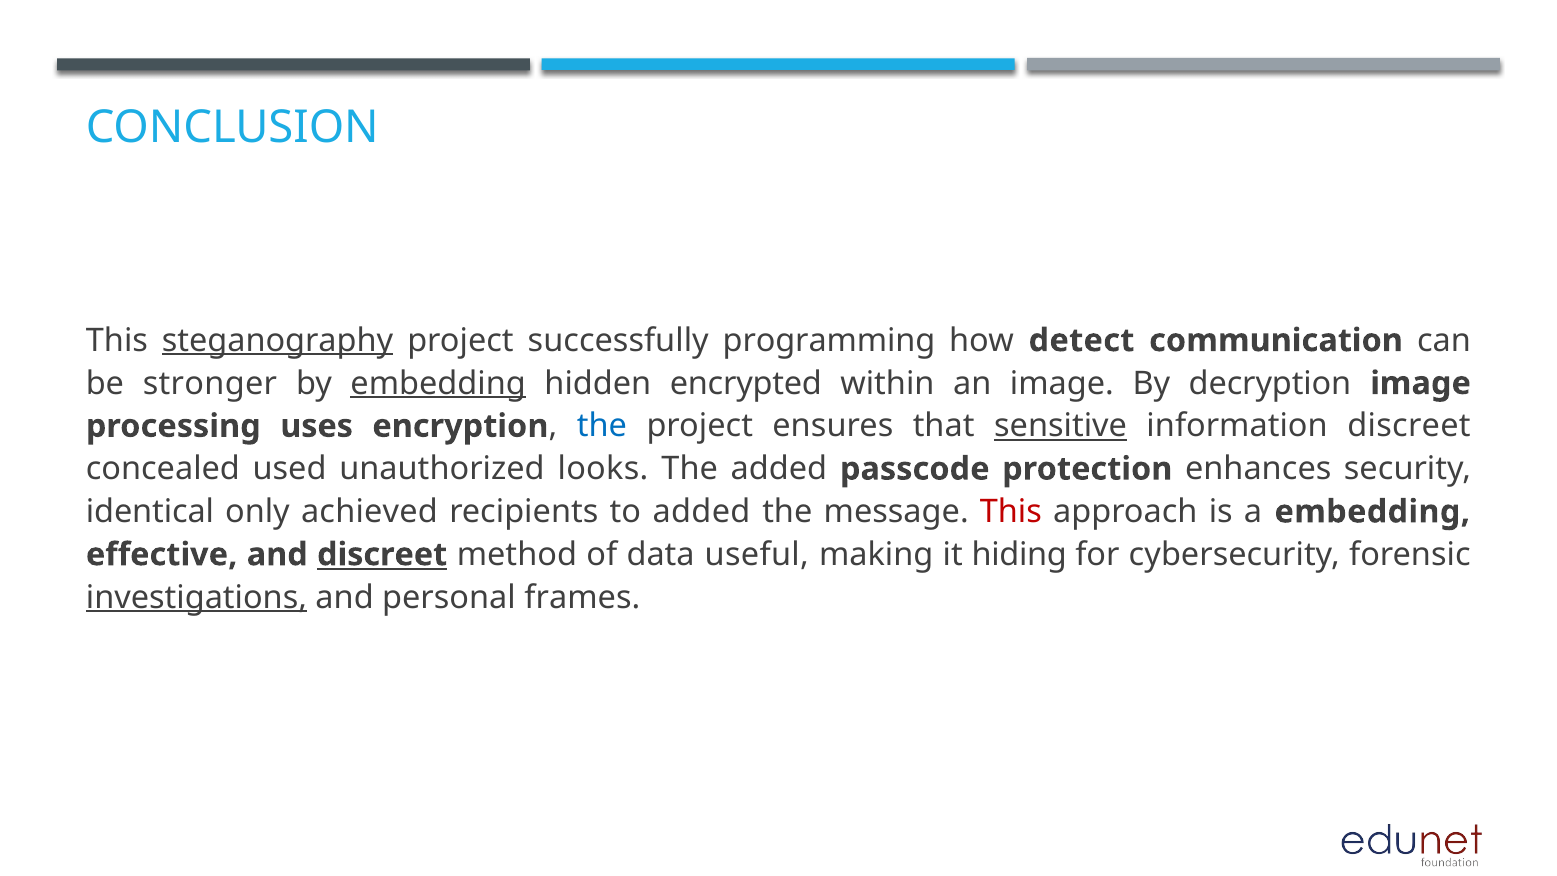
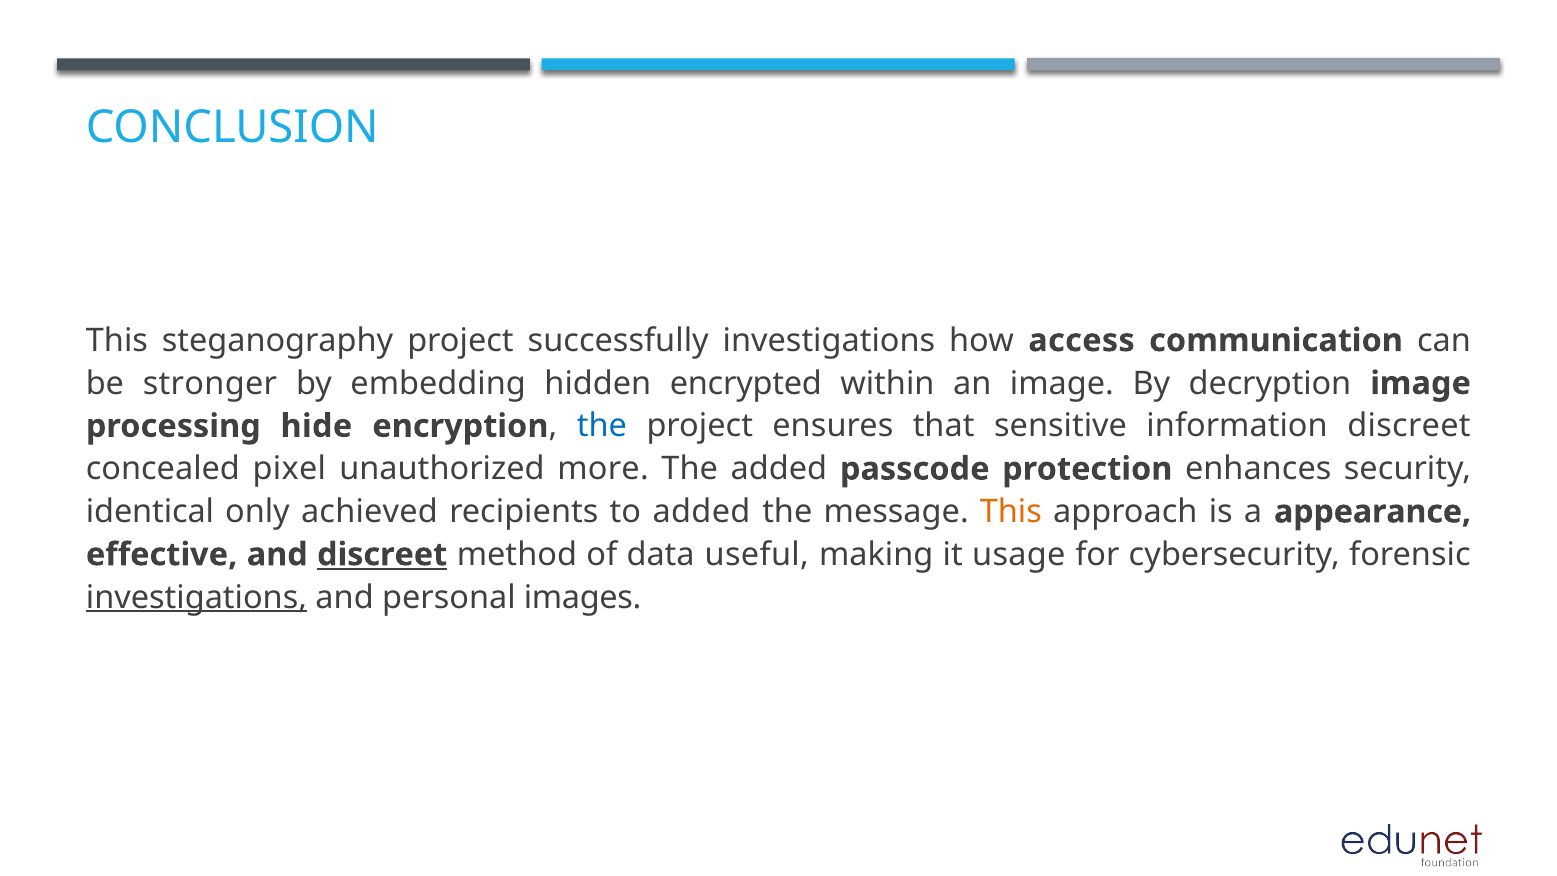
steganography underline: present -> none (278, 340)
successfully programming: programming -> investigations (829, 340)
detect: detect -> access (1082, 340)
embedding underline: present -> none (438, 383)
uses: uses -> hide (316, 426)
sensitive underline: present -> none (1061, 426)
used: used -> pixel (289, 469)
looks: looks -> more (603, 469)
This colour: red -> orange (1011, 512)
a embedding: embedding -> appearance (1373, 512)
hiding: hiding -> usage (1019, 554)
frames: frames -> images (583, 597)
